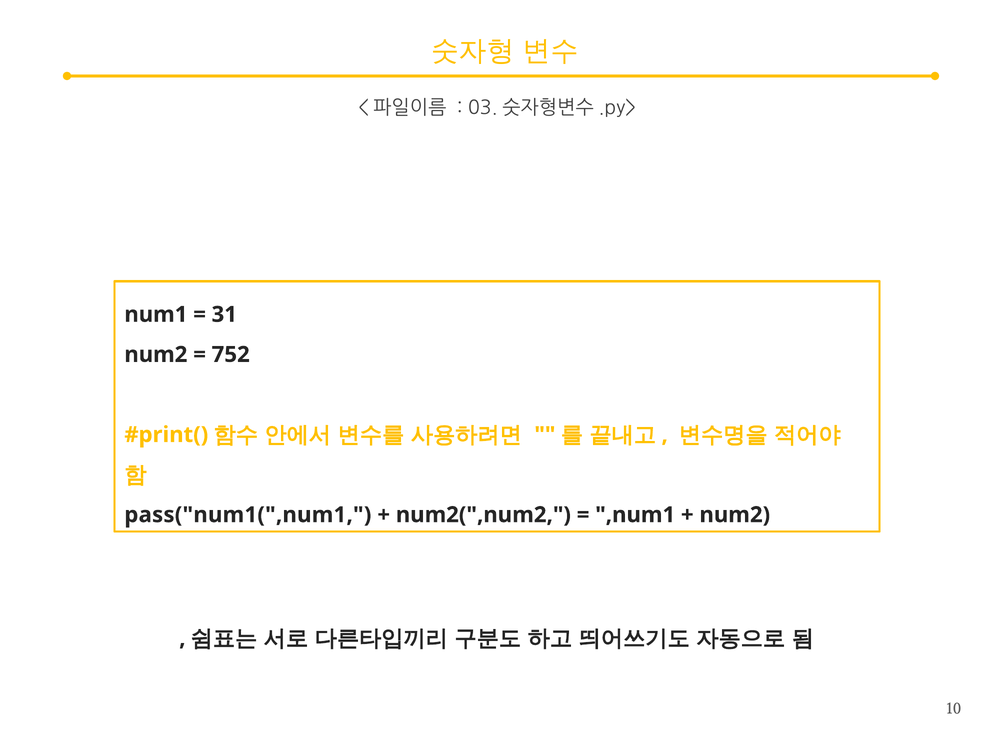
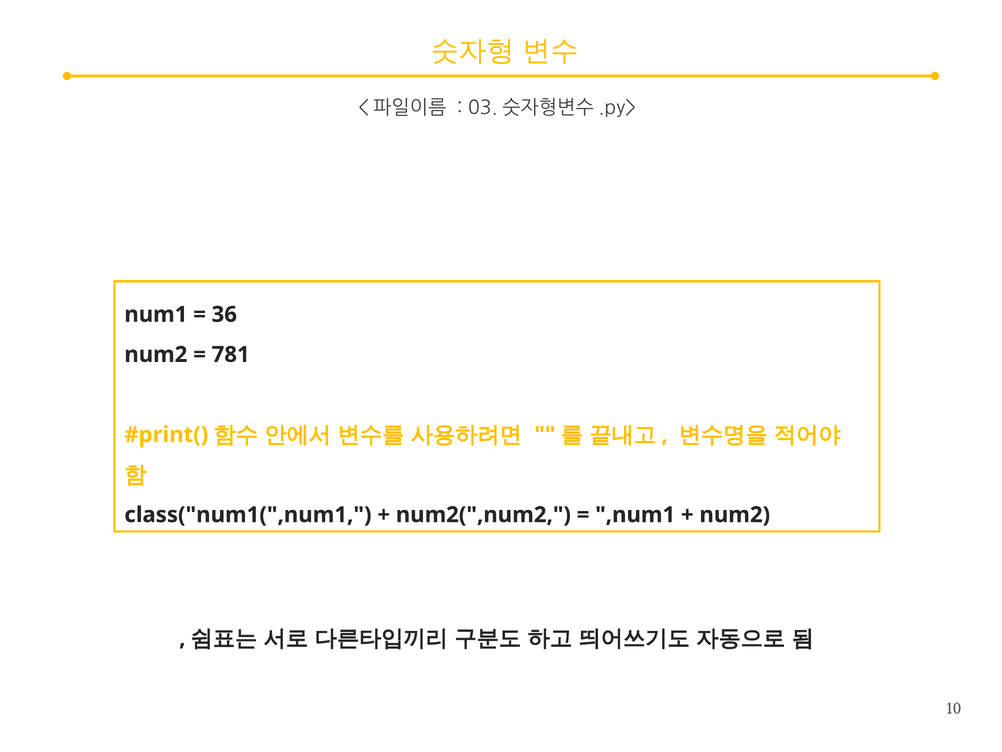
31: 31 -> 36 (224, 314)
752: 752 -> 781 (231, 354)
pass("num1(",num1: pass("num1(",num1 -> class("num1(",num1 (248, 514)
